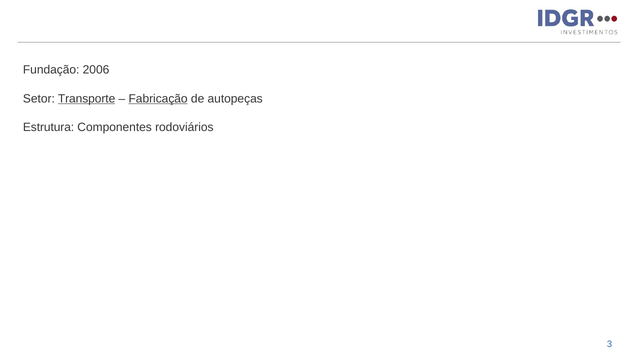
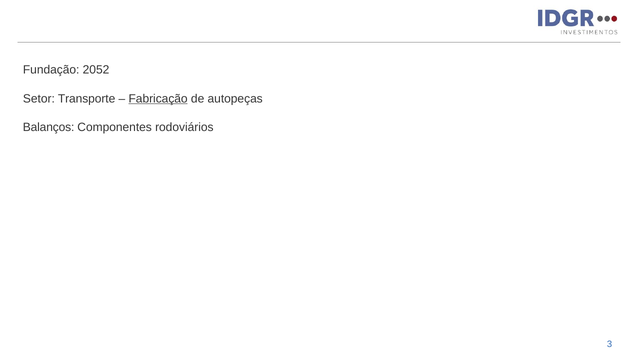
2006: 2006 -> 2052 (96, 70)
Transporte underline: present -> none (87, 99)
Estrutura: Estrutura -> Balanços (49, 127)
